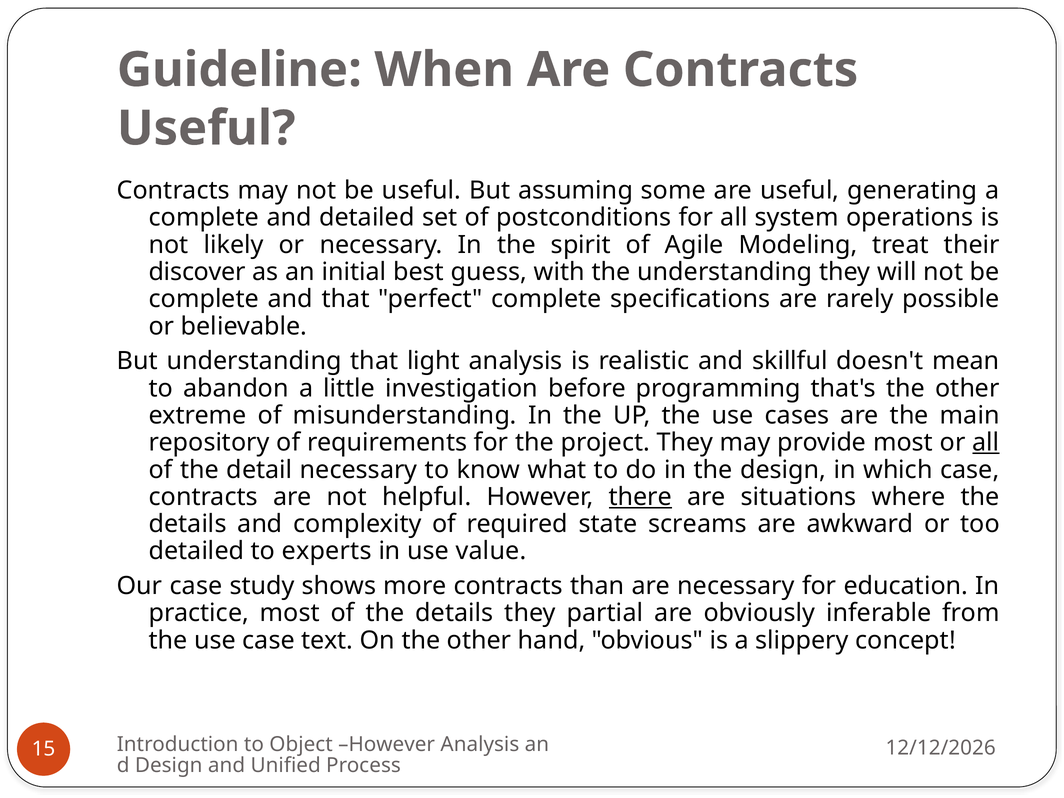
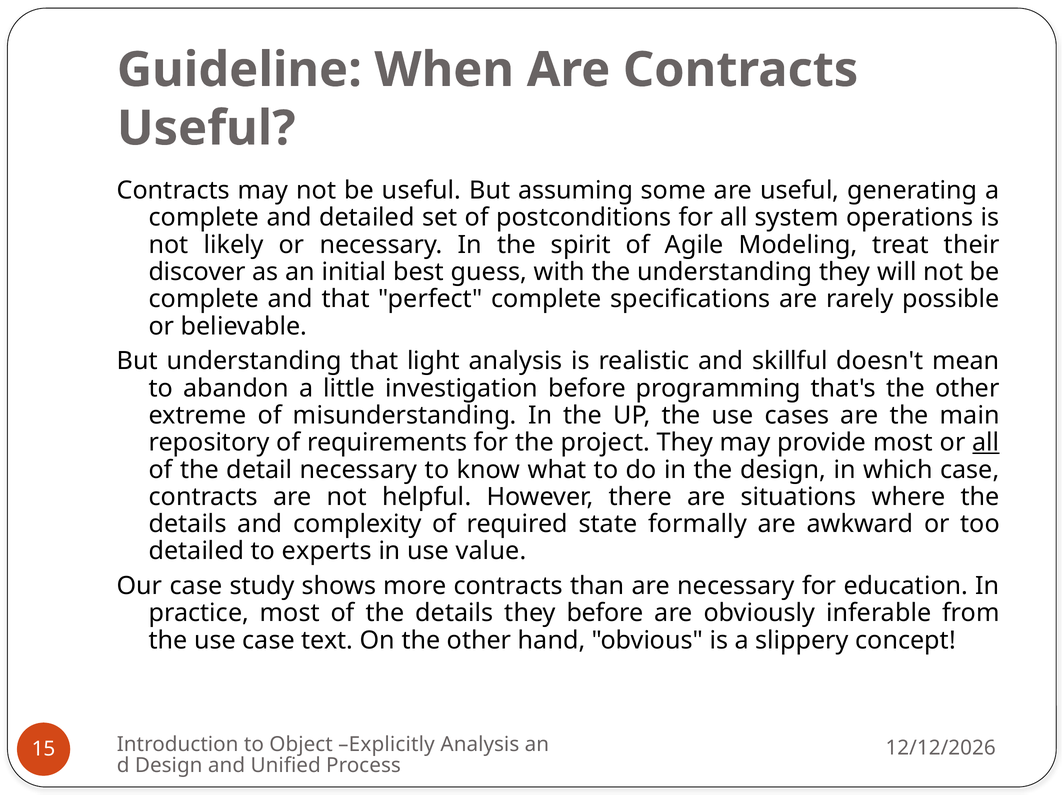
there underline: present -> none (640, 497)
screams: screams -> formally (697, 524)
they partial: partial -> before (605, 613)
Object However: However -> Explicitly (386, 745)
